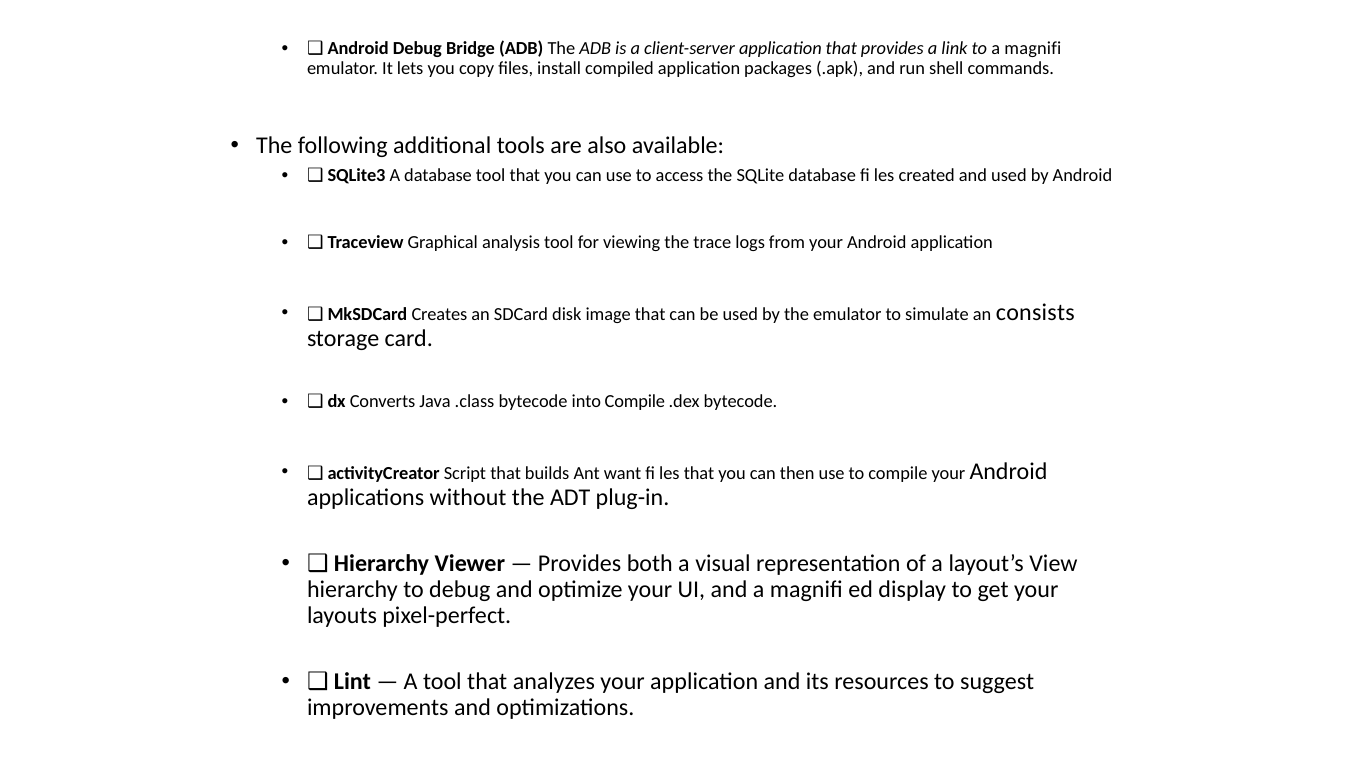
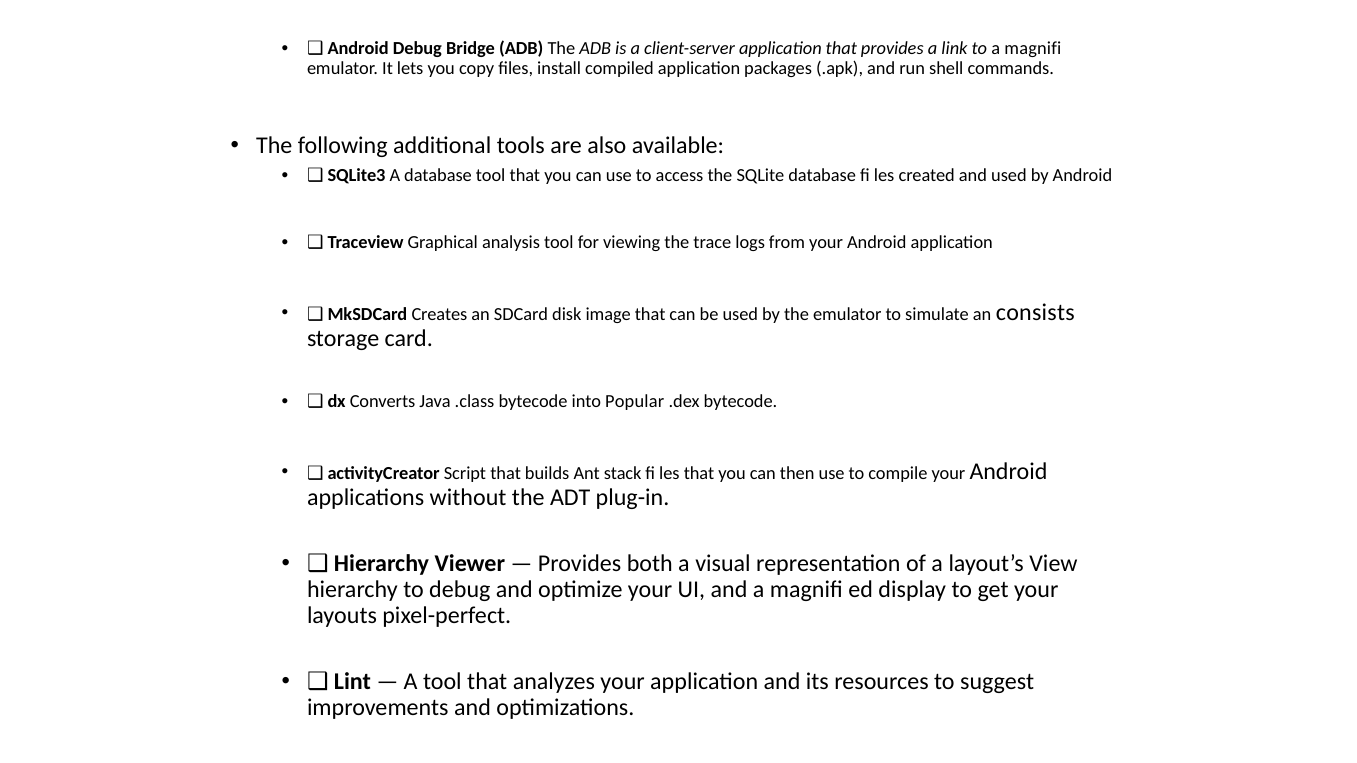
into Compile: Compile -> Popular (635, 402)
want: want -> stack (623, 474)
